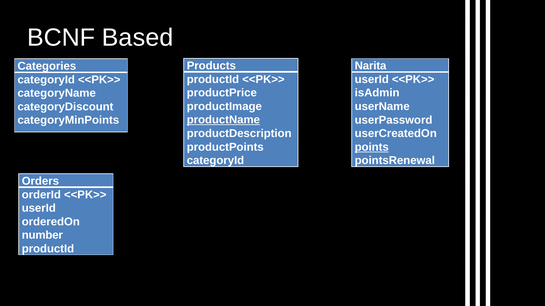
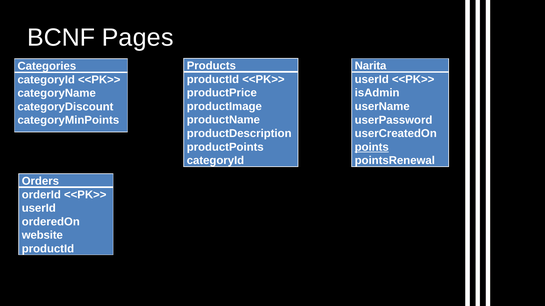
Based: Based -> Pages (138, 38)
productName underline: present -> none (223, 120)
number: number -> website (42, 236)
